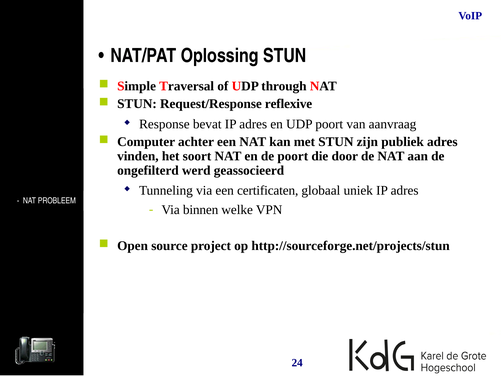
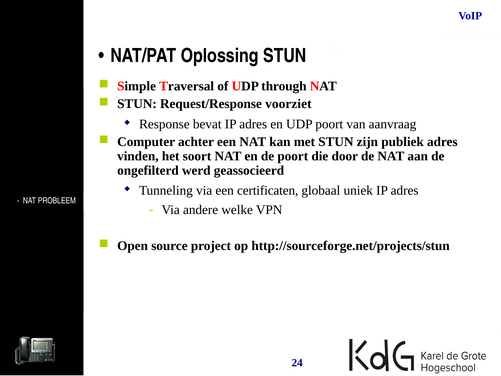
reflexive: reflexive -> voorziet (288, 104)
binnen: binnen -> andere (201, 210)
